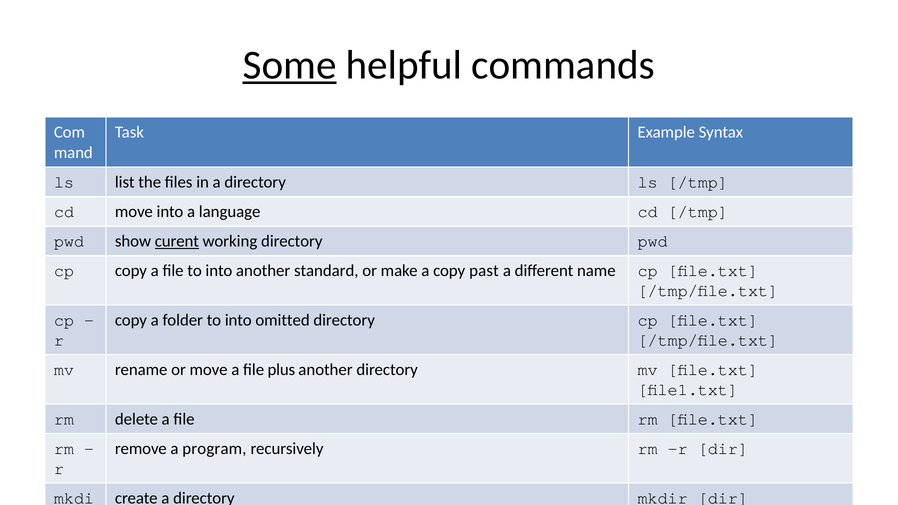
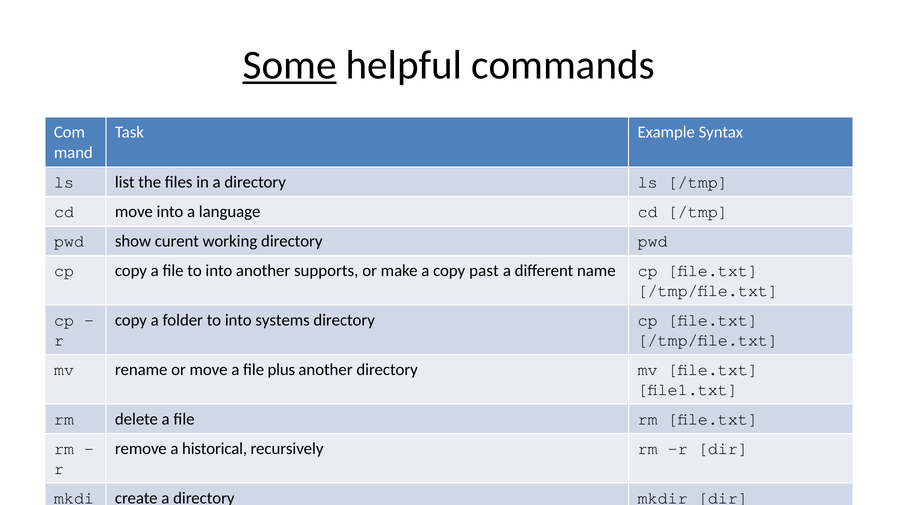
curent underline: present -> none (177, 241)
standard: standard -> supports (326, 271)
omitted: omitted -> systems (283, 320)
program: program -> historical (215, 449)
